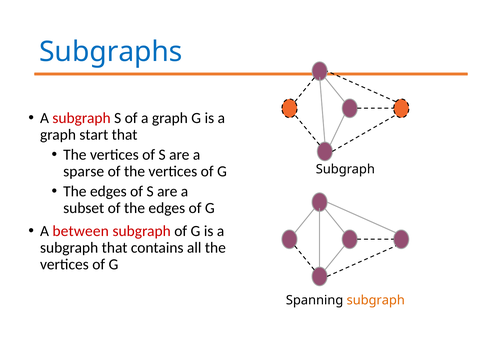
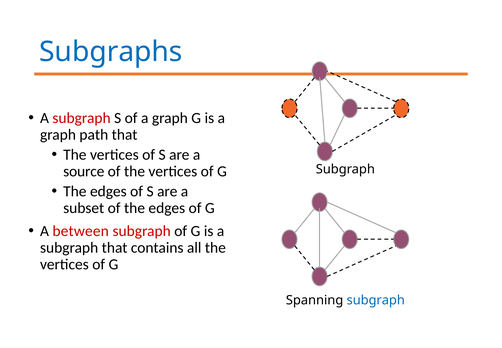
start: start -> path (94, 135)
sparse: sparse -> source (84, 171)
subgraph colour: orange -> blue (376, 300)
